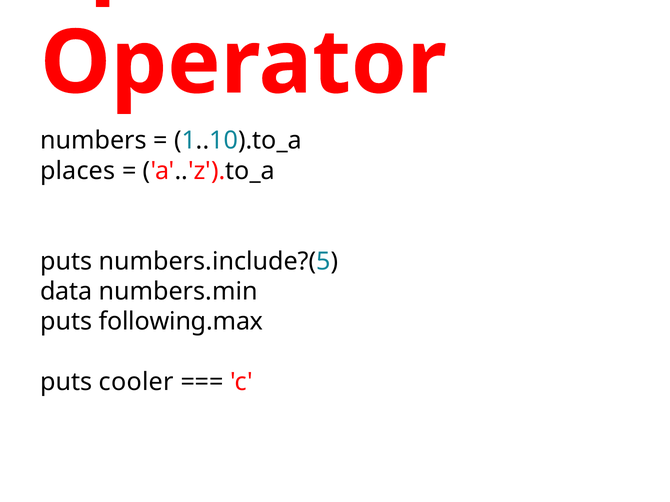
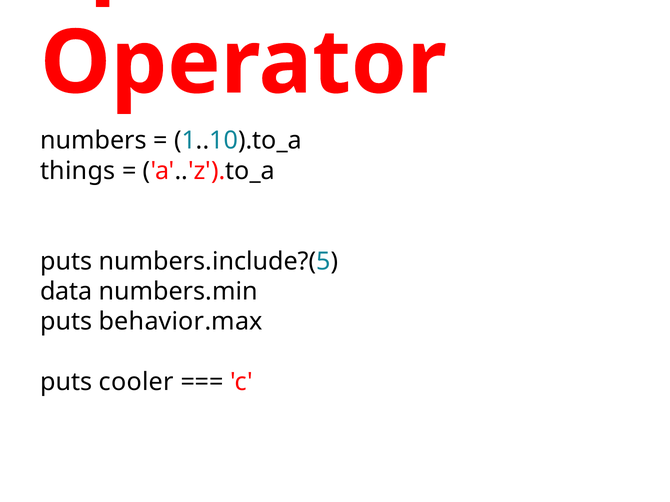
places: places -> things (78, 171)
following.max: following.max -> behavior.max (181, 322)
